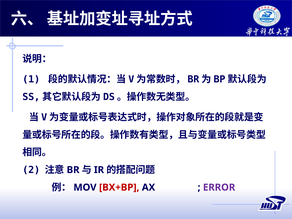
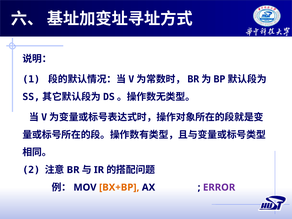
BX+BP colour: red -> orange (119, 187)
